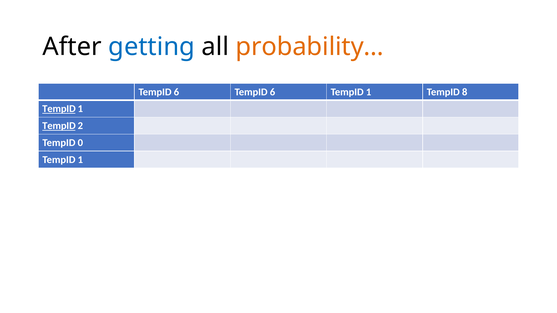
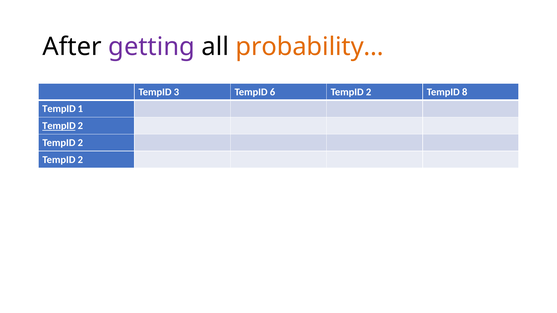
getting colour: blue -> purple (152, 47)
6: 6 -> 3 (176, 92)
6 TempID 1: 1 -> 2 (369, 92)
TempID underline: present -> none (59, 109)
0: 0 -> 2 (80, 143)
1: 1 -> 2 (80, 160)
